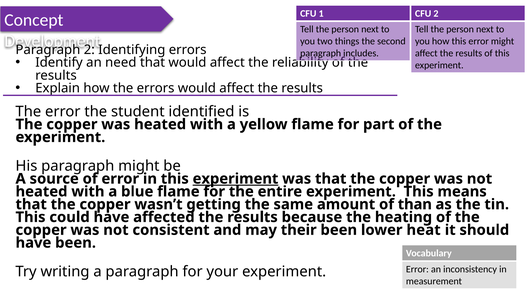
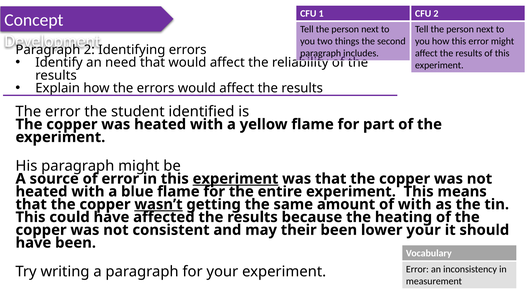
wasn’t underline: none -> present (158, 205)
of than: than -> with (415, 205)
lower heat: heat -> your (424, 230)
